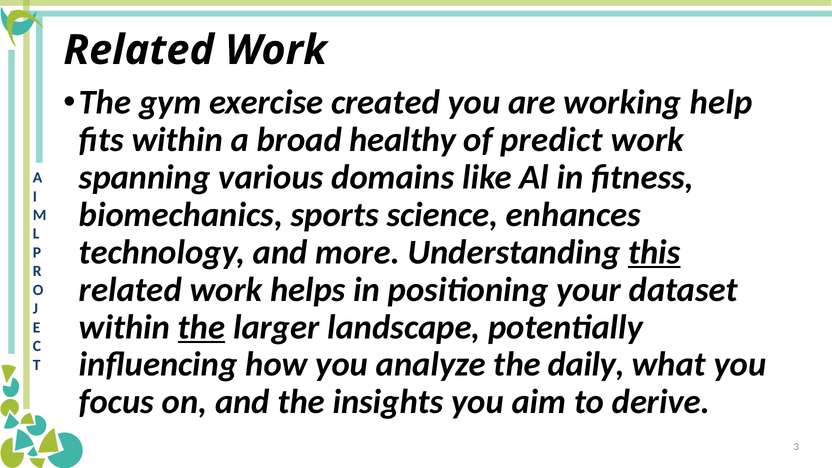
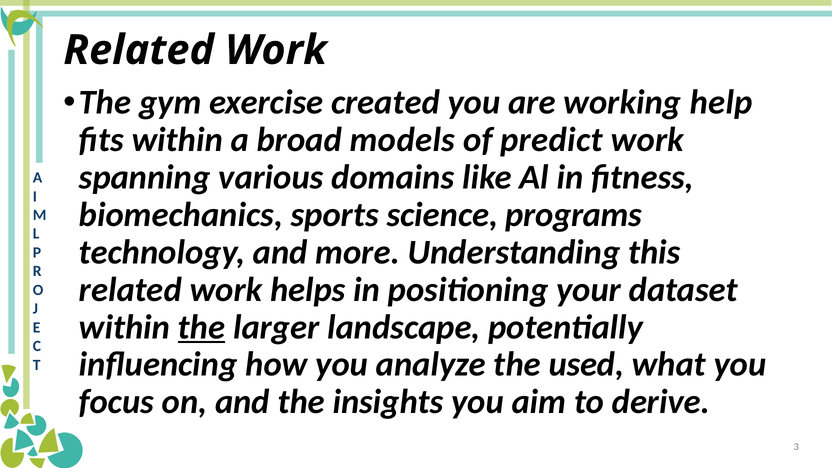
healthy: healthy -> models (402, 140)
enhances: enhances -> programs (574, 215)
this underline: present -> none (654, 252)
daily: daily -> used (586, 365)
